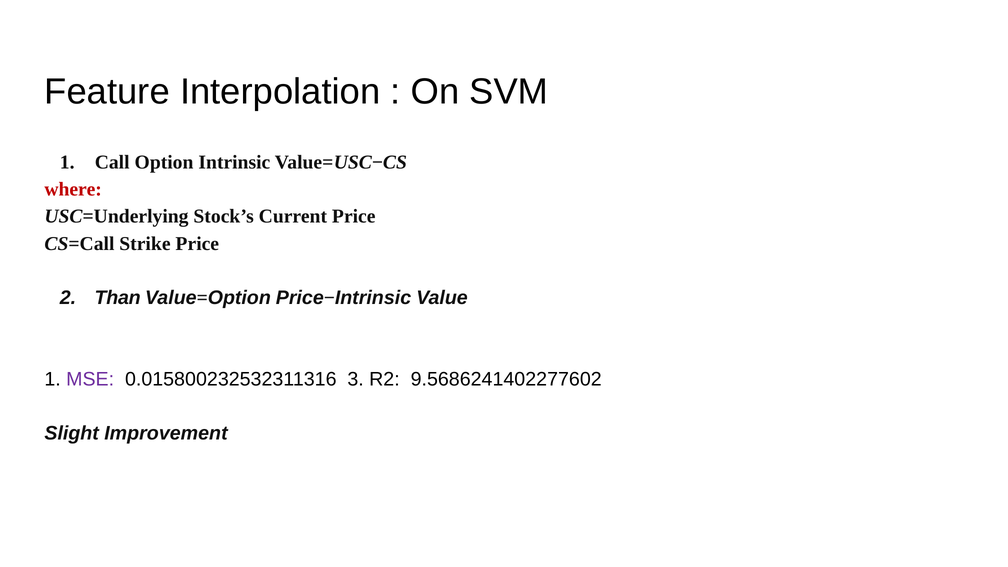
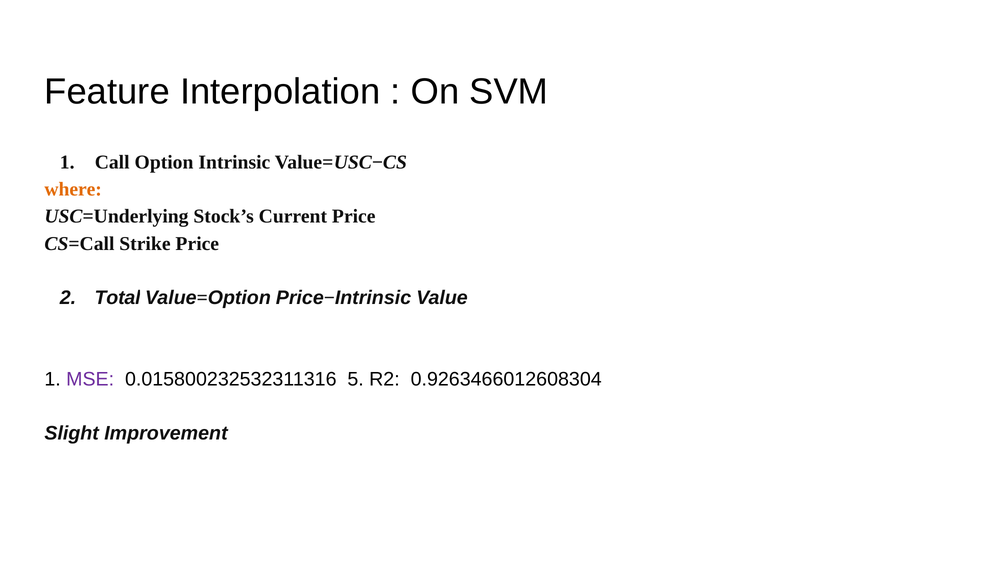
where colour: red -> orange (73, 189)
Than: Than -> Total (118, 298)
3: 3 -> 5 (356, 379)
9.5686241402277602: 9.5686241402277602 -> 0.9263466012608304 (506, 379)
